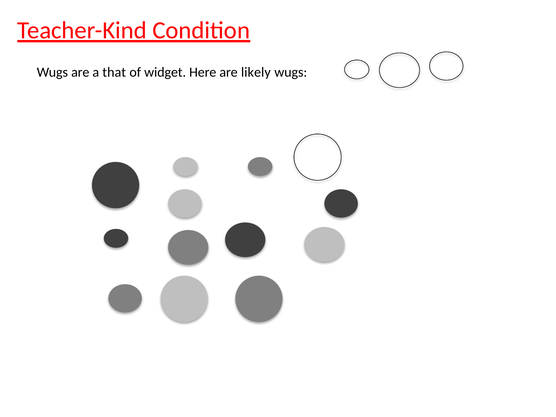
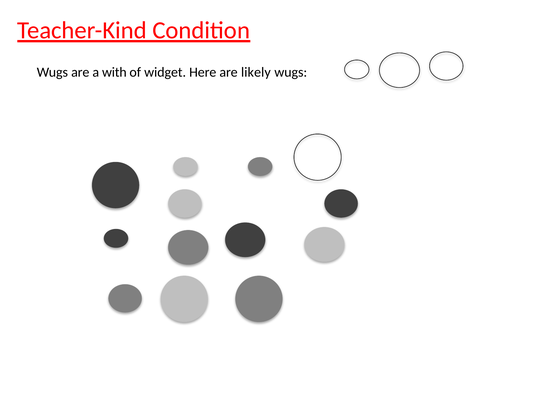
that: that -> with (114, 72)
